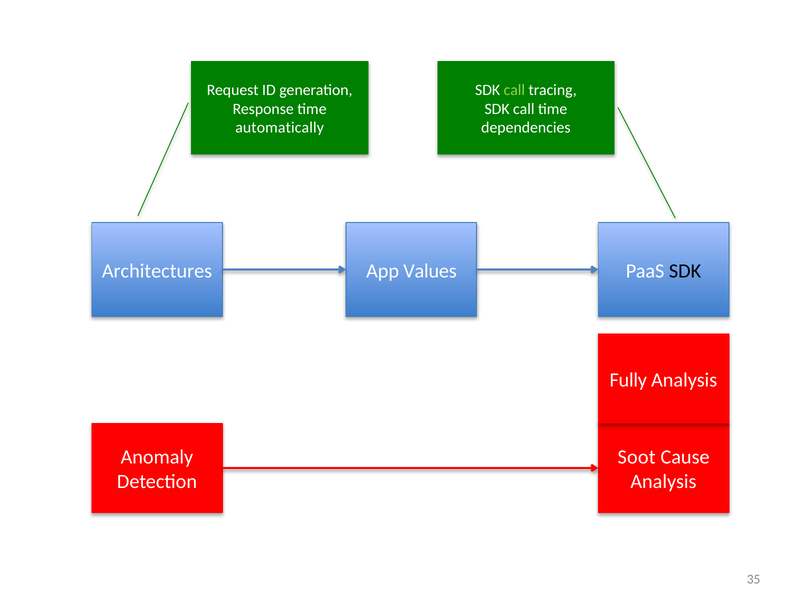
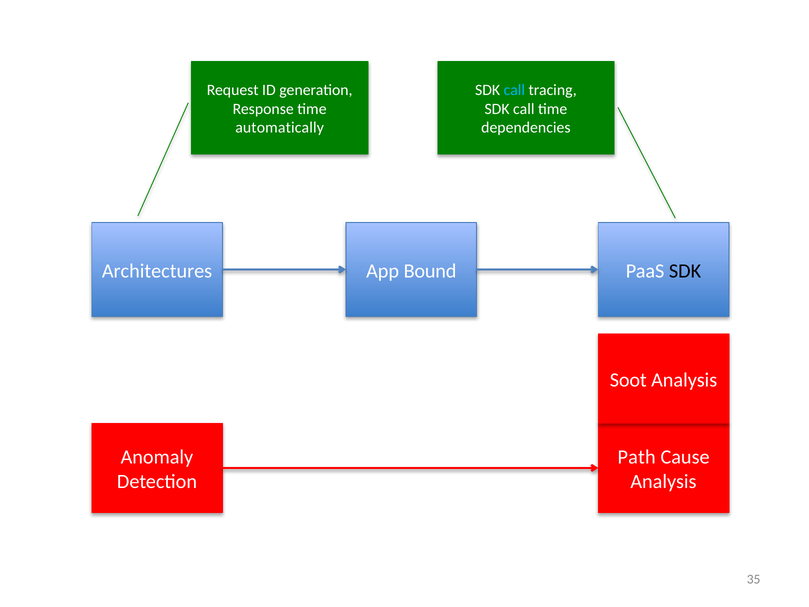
call colour: light green -> light blue (514, 90)
Values: Values -> Bound (430, 271)
Fully: Fully -> Soot (628, 380)
Soot: Soot -> Path (637, 457)
